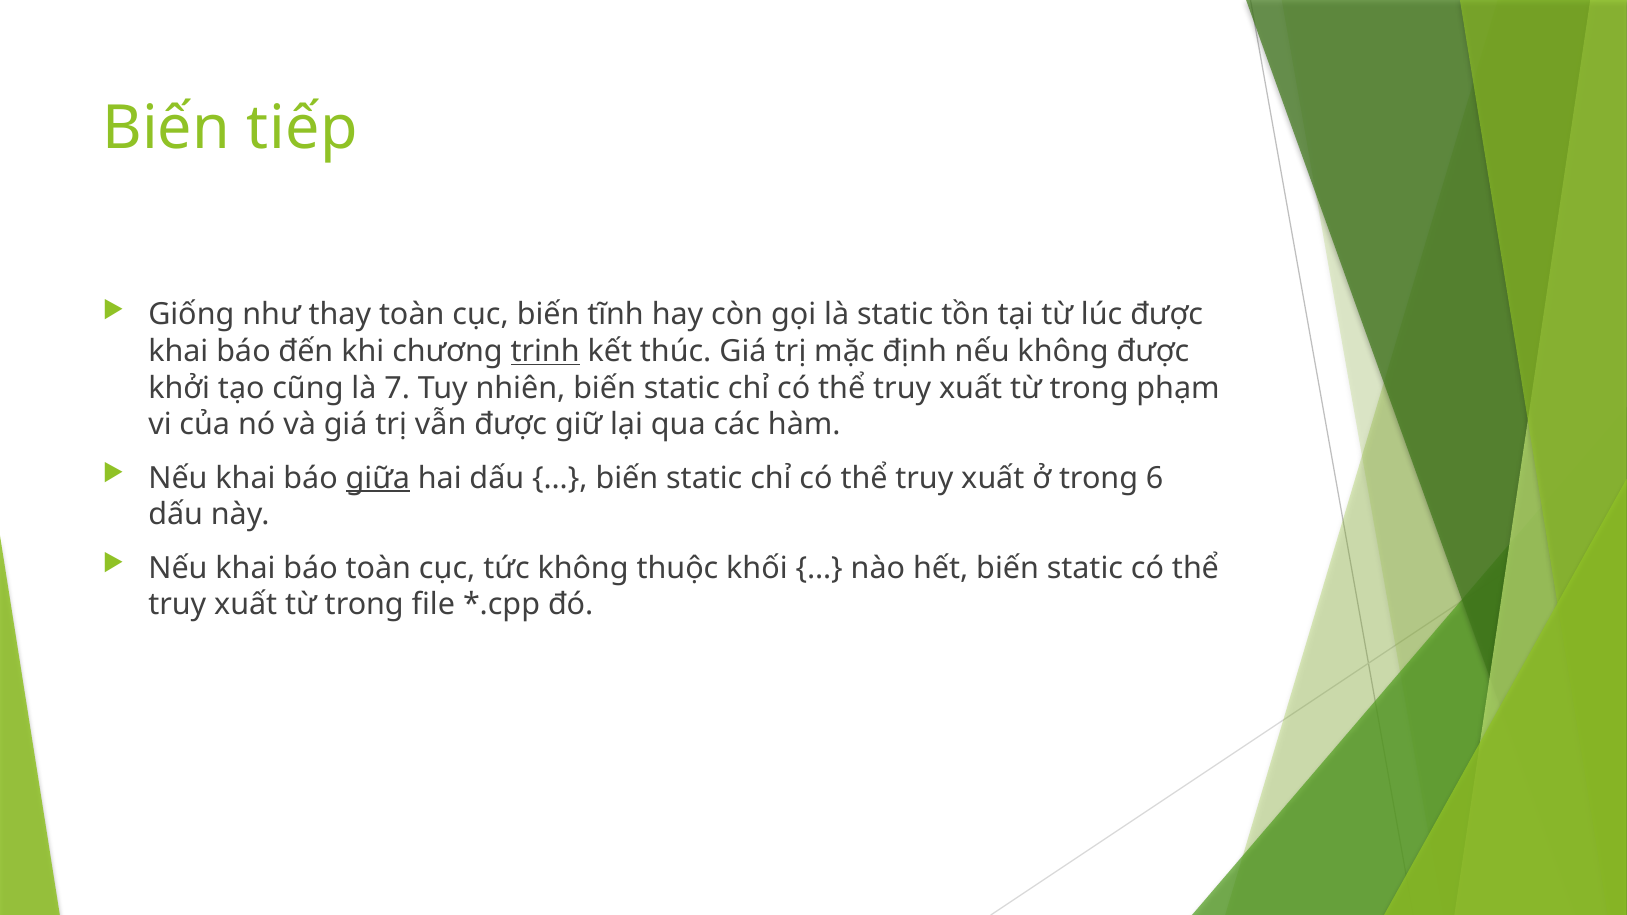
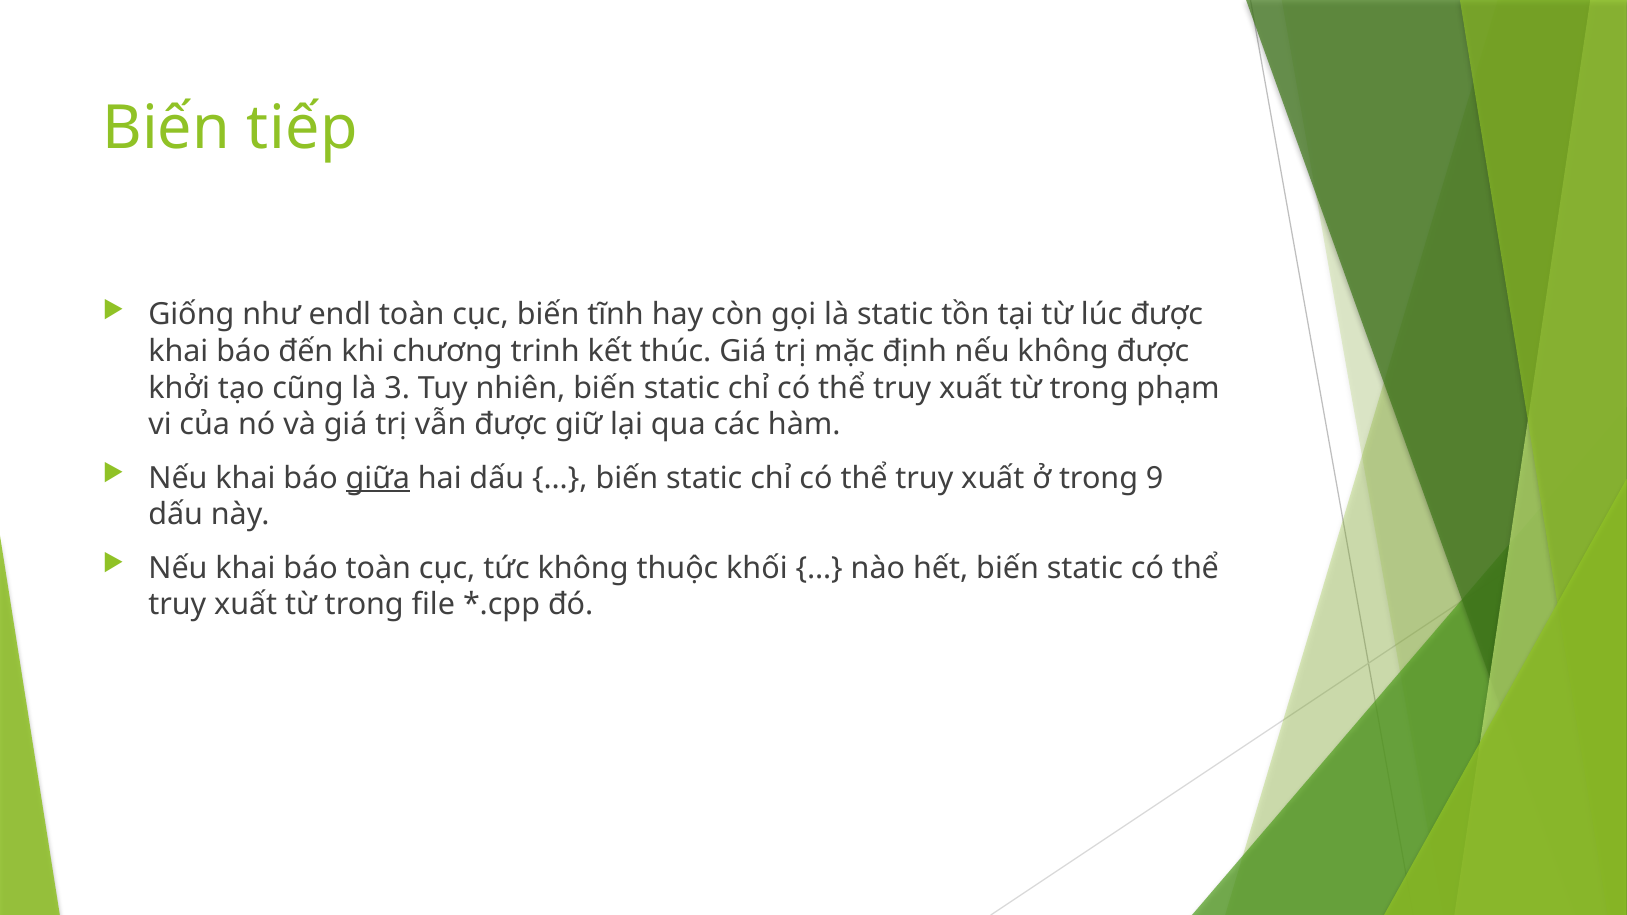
thay: thay -> endl (340, 315)
trinh underline: present -> none (545, 351)
7: 7 -> 3 (397, 388)
6: 6 -> 9 (1155, 478)
